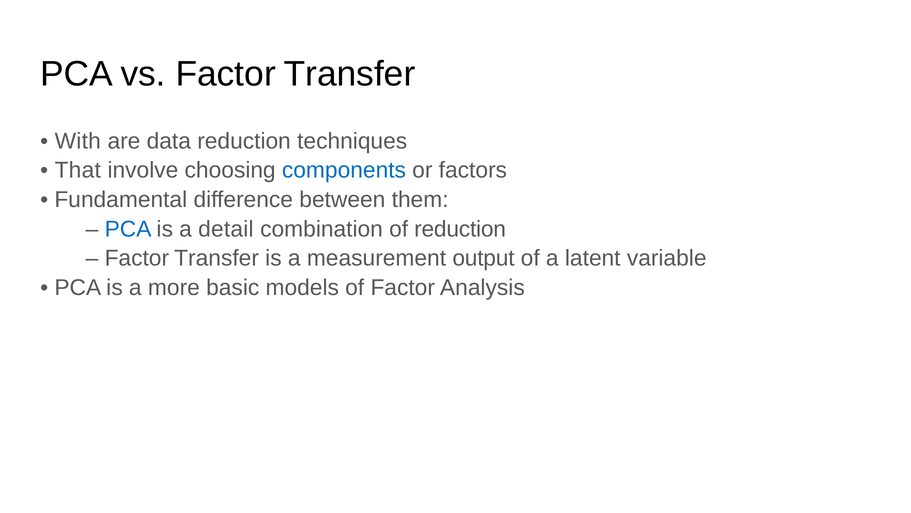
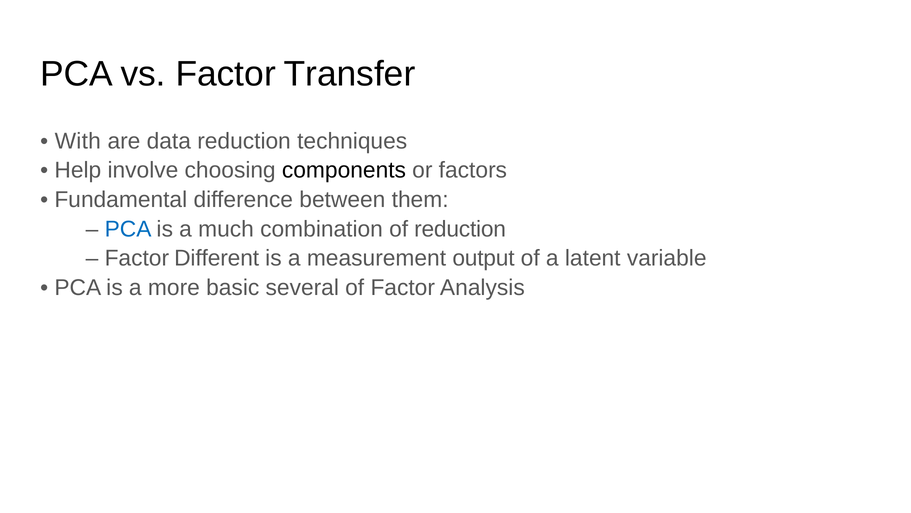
That: That -> Help (78, 170)
components colour: blue -> black (344, 170)
detail: detail -> much (226, 229)
Transfer: Transfer -> Different (217, 258)
models: models -> several (302, 287)
